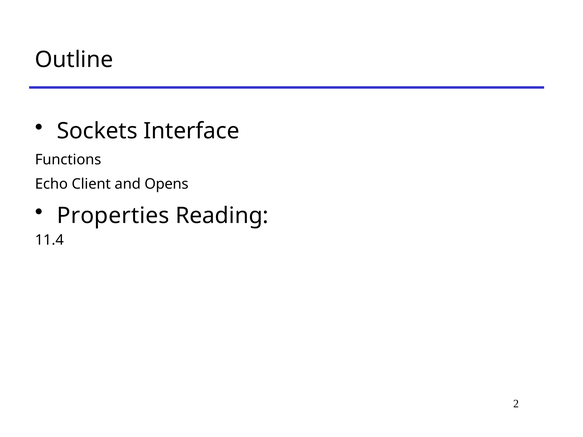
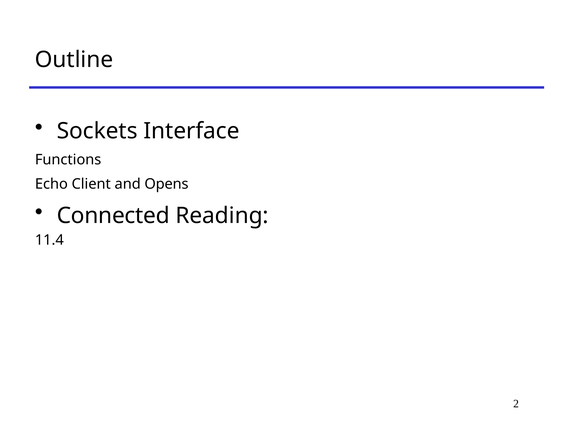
Properties: Properties -> Connected (113, 216)
